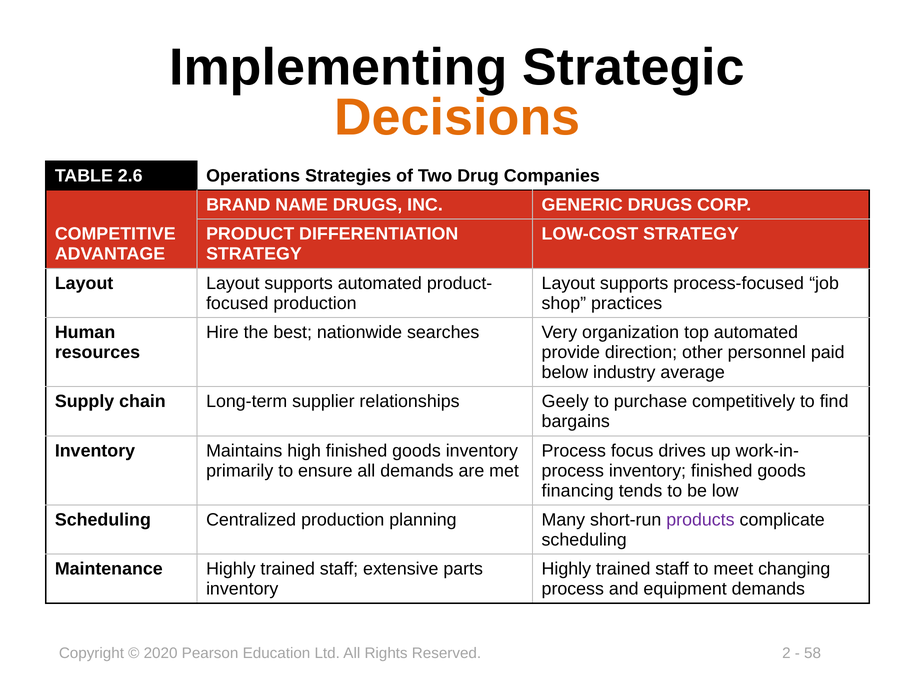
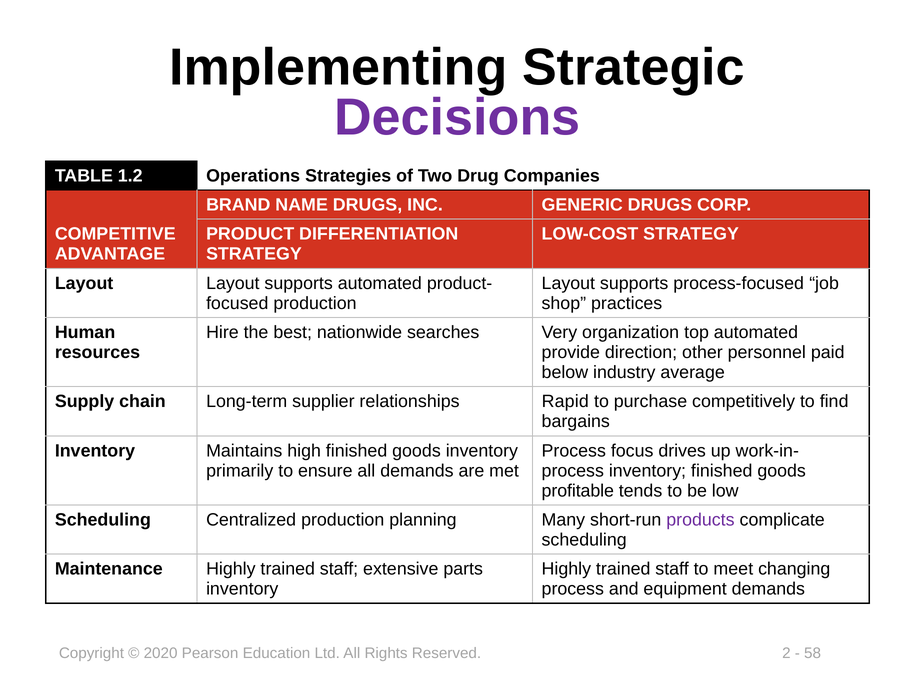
Decisions colour: orange -> purple (457, 117)
2.6: 2.6 -> 1.2 (130, 176)
Geely: Geely -> Rapid (565, 402)
financing: financing -> profitable (578, 491)
